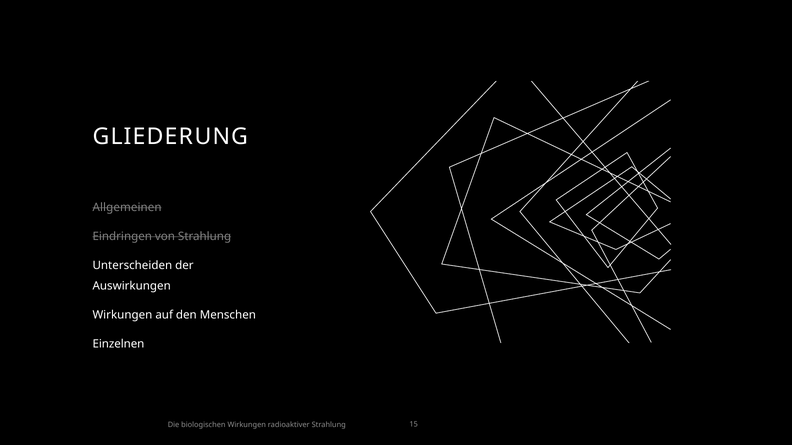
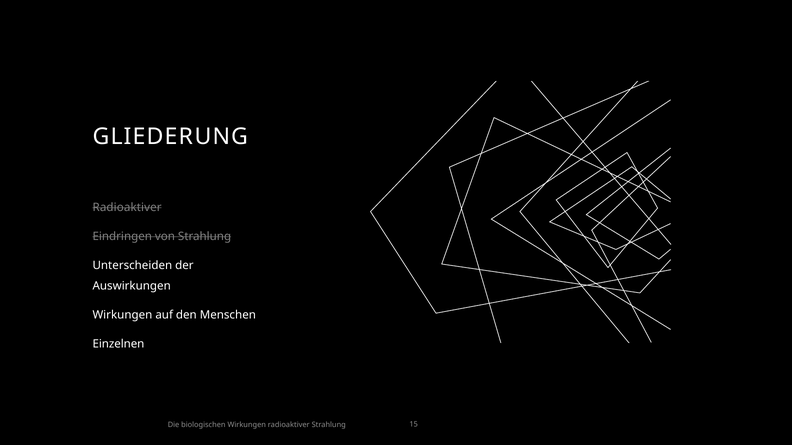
Allgemeinen: Allgemeinen -> Radioaktiver (127, 208)
